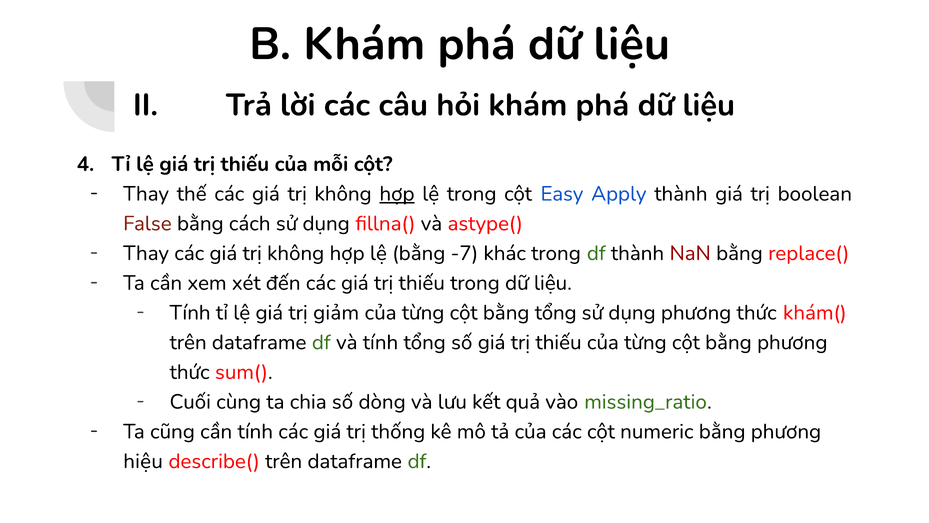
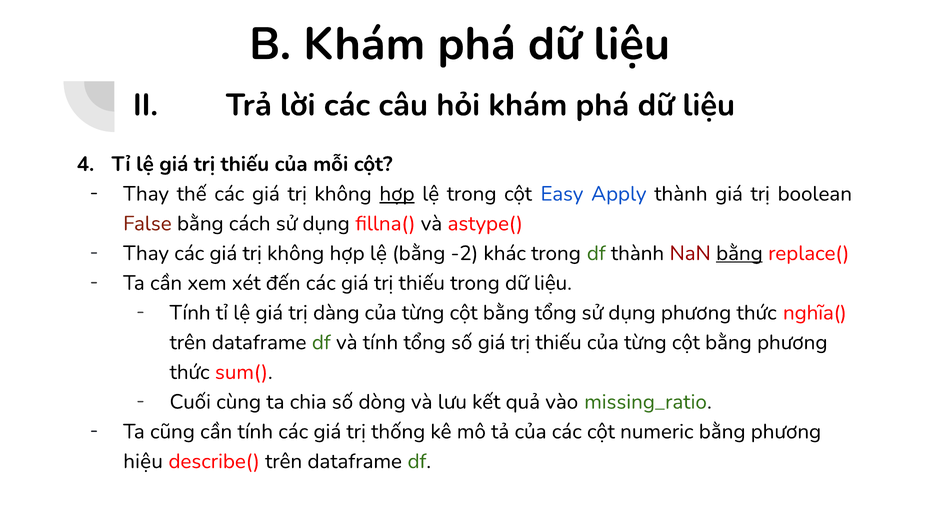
-7: -7 -> -2 (464, 253)
bằng underline: none -> present (739, 253)
giảm: giảm -> dàng (336, 312)
khám(: khám( -> nghĩa( (815, 312)
